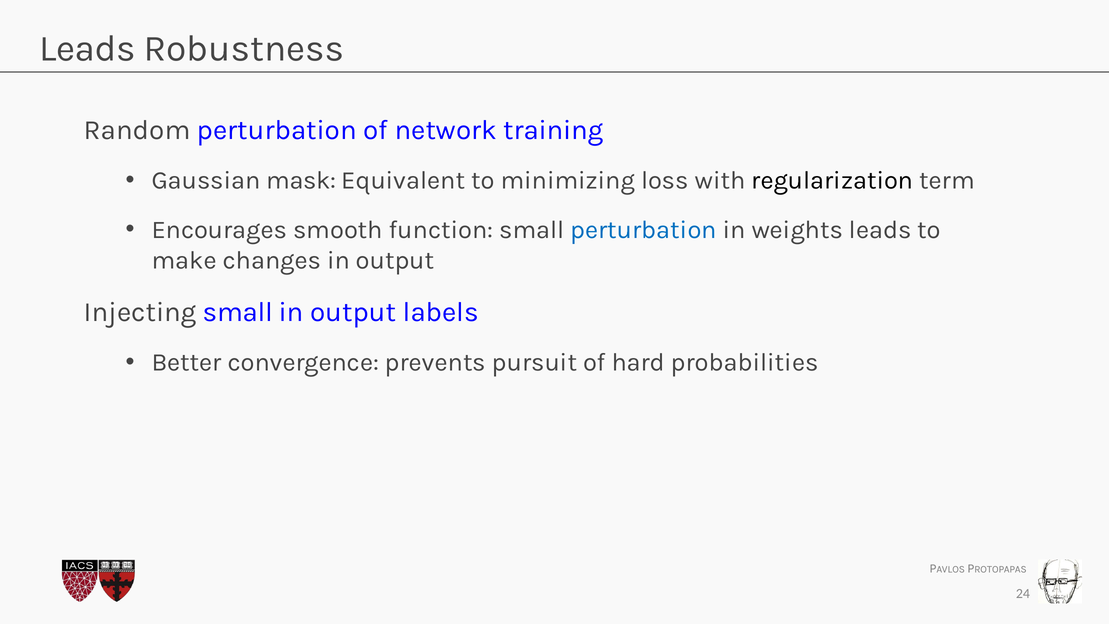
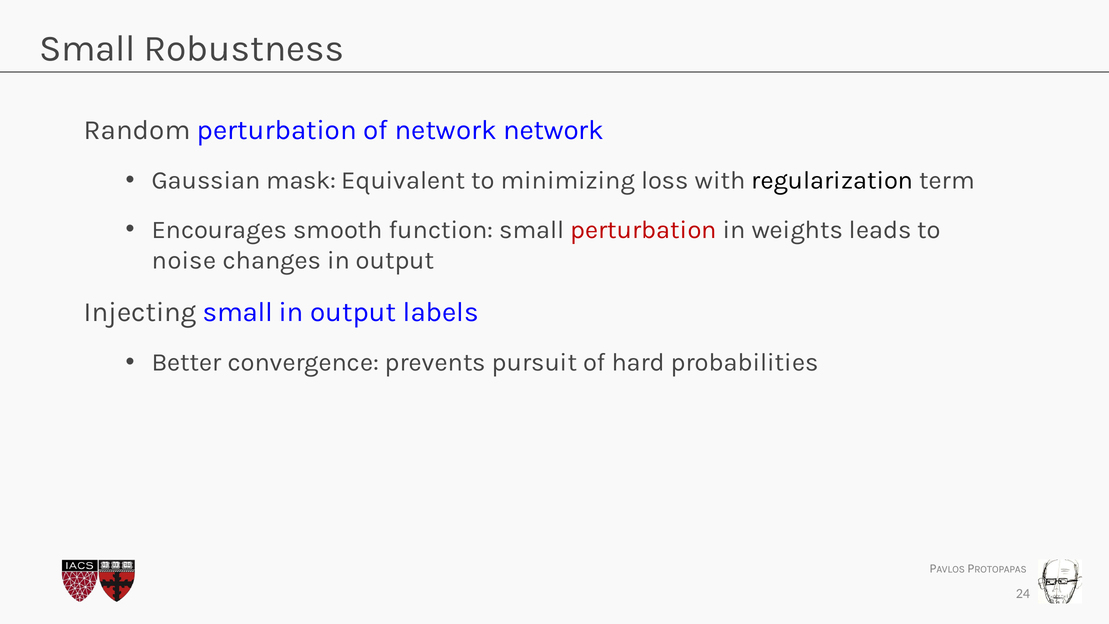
Leads: Leads -> Small (88, 49)
network training: training -> network (554, 130)
perturbation colour: blue -> red (644, 230)
make: make -> noise (184, 260)
